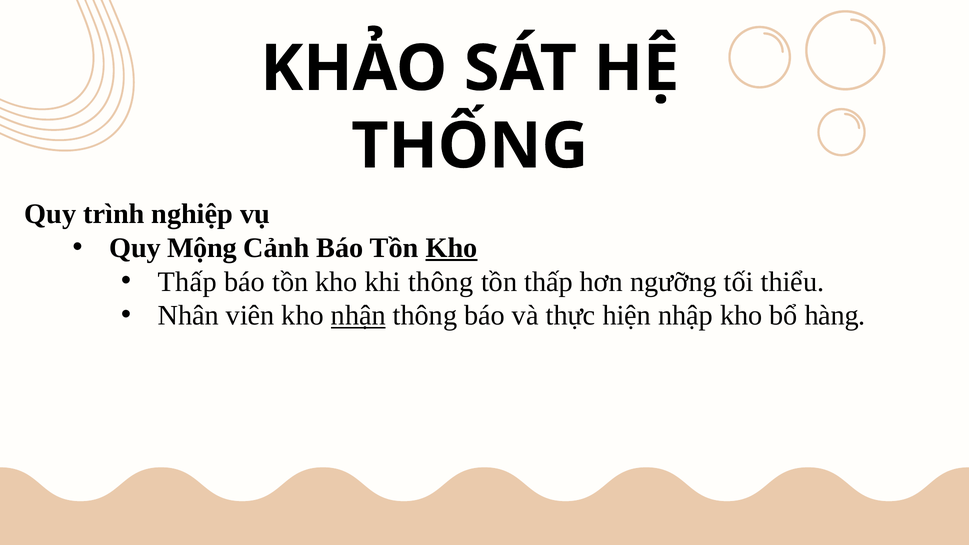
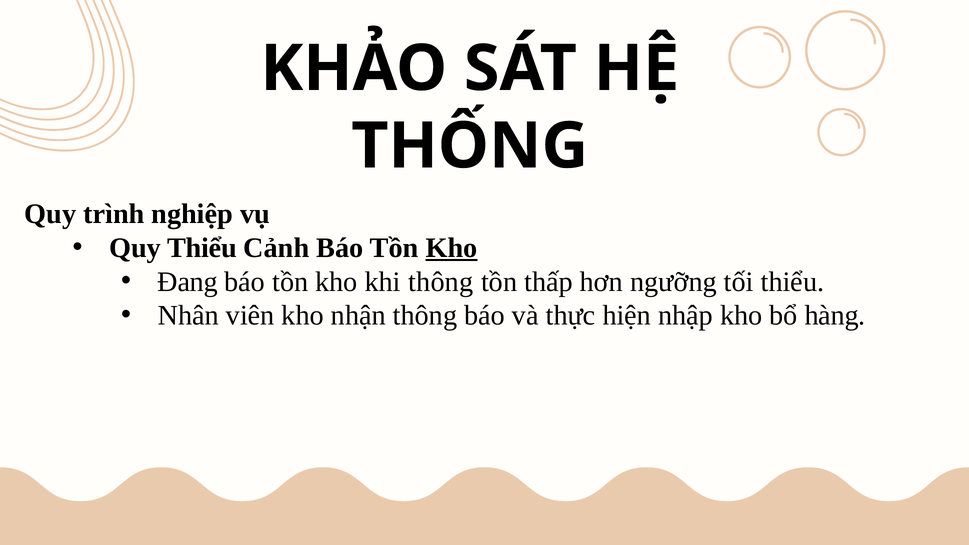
Quy Mộng: Mộng -> Thiểu (202, 248)
Thấp: Thấp -> Đang (188, 282)
nhận underline: present -> none (358, 316)
